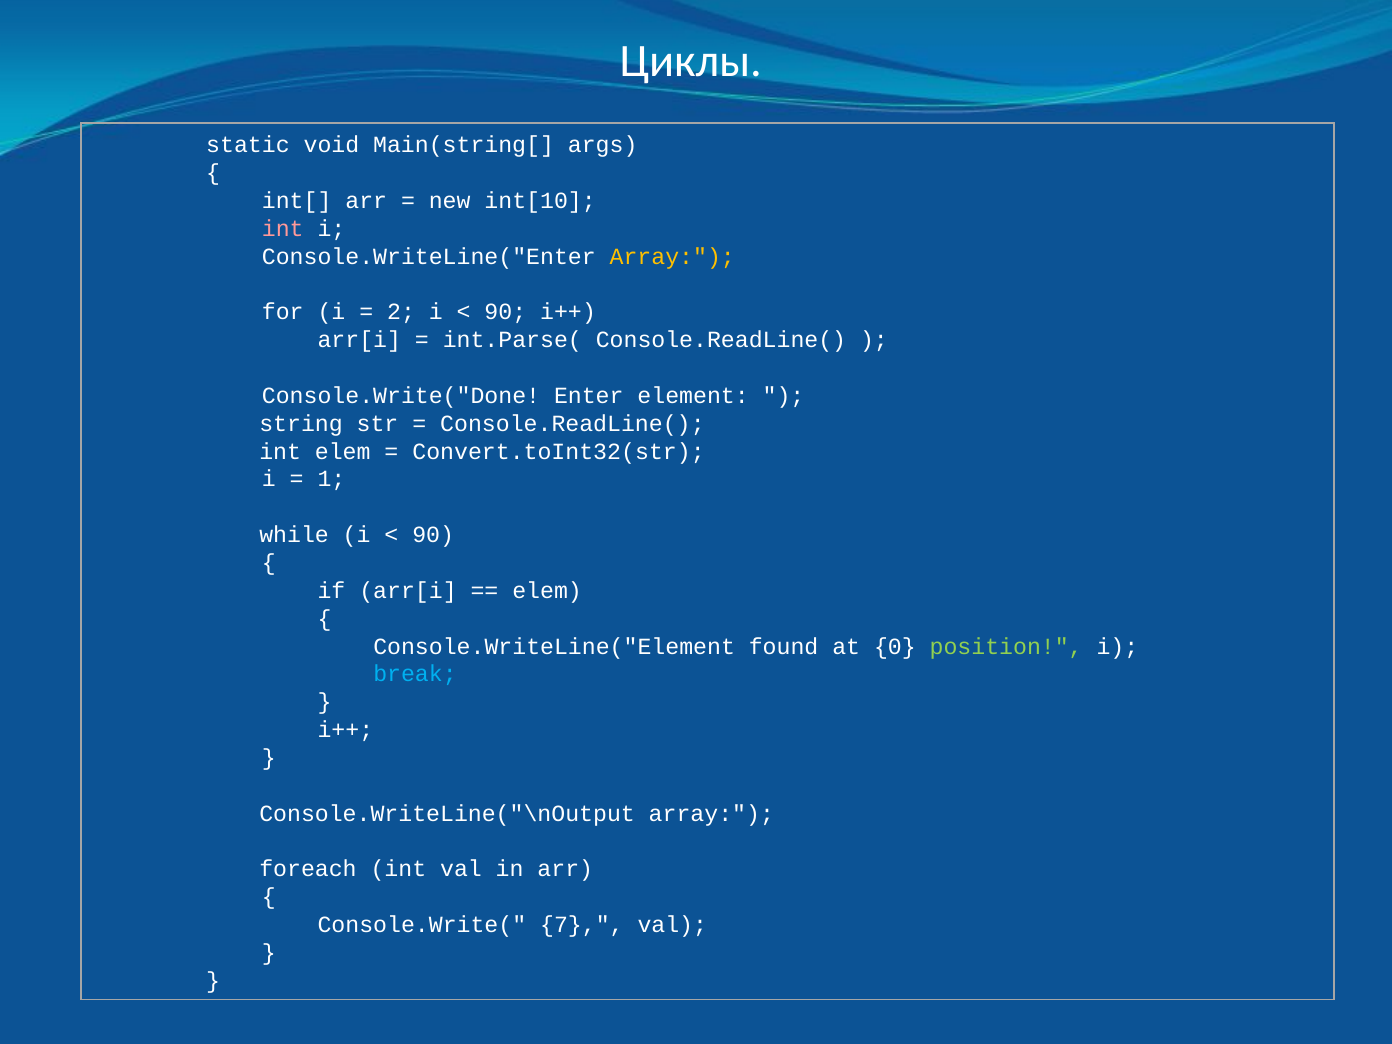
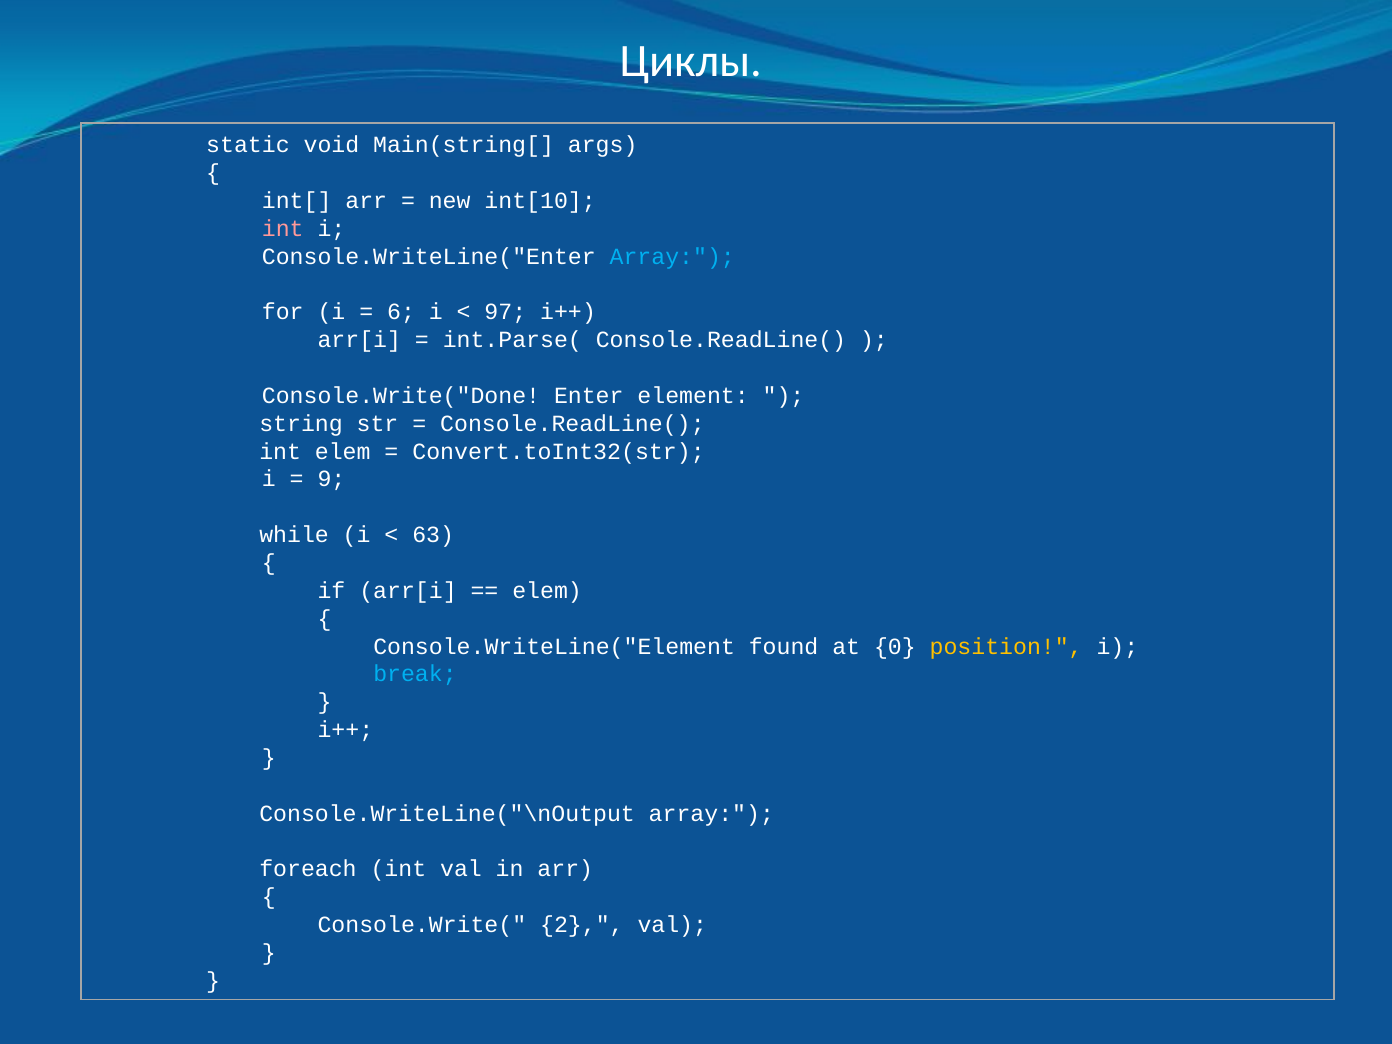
Array colour: yellow -> light blue (672, 257)
2: 2 -> 6 (401, 312)
90: 90 -> 97 (505, 312)
1: 1 -> 9 (331, 479)
90: 90 -> 63 (433, 535)
position colour: light green -> yellow (1006, 646)
7: 7 -> 2 (582, 925)
